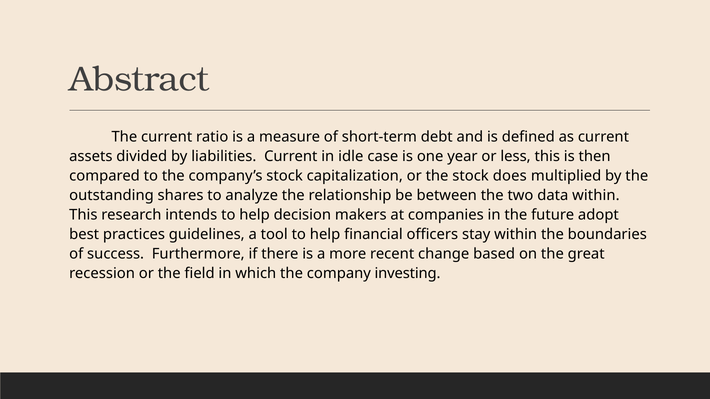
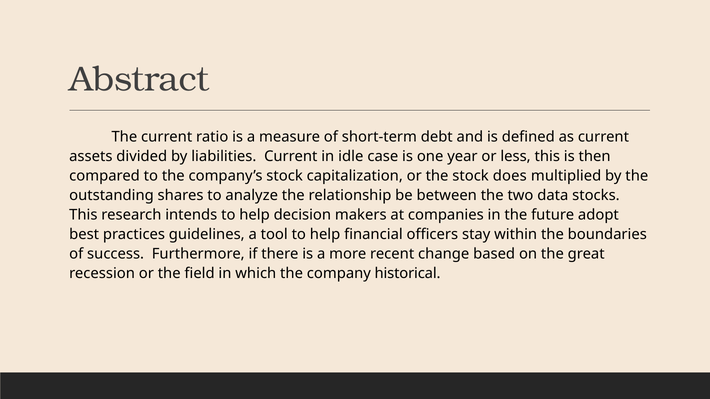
data within: within -> stocks (596, 196)
investing: investing -> historical (408, 274)
